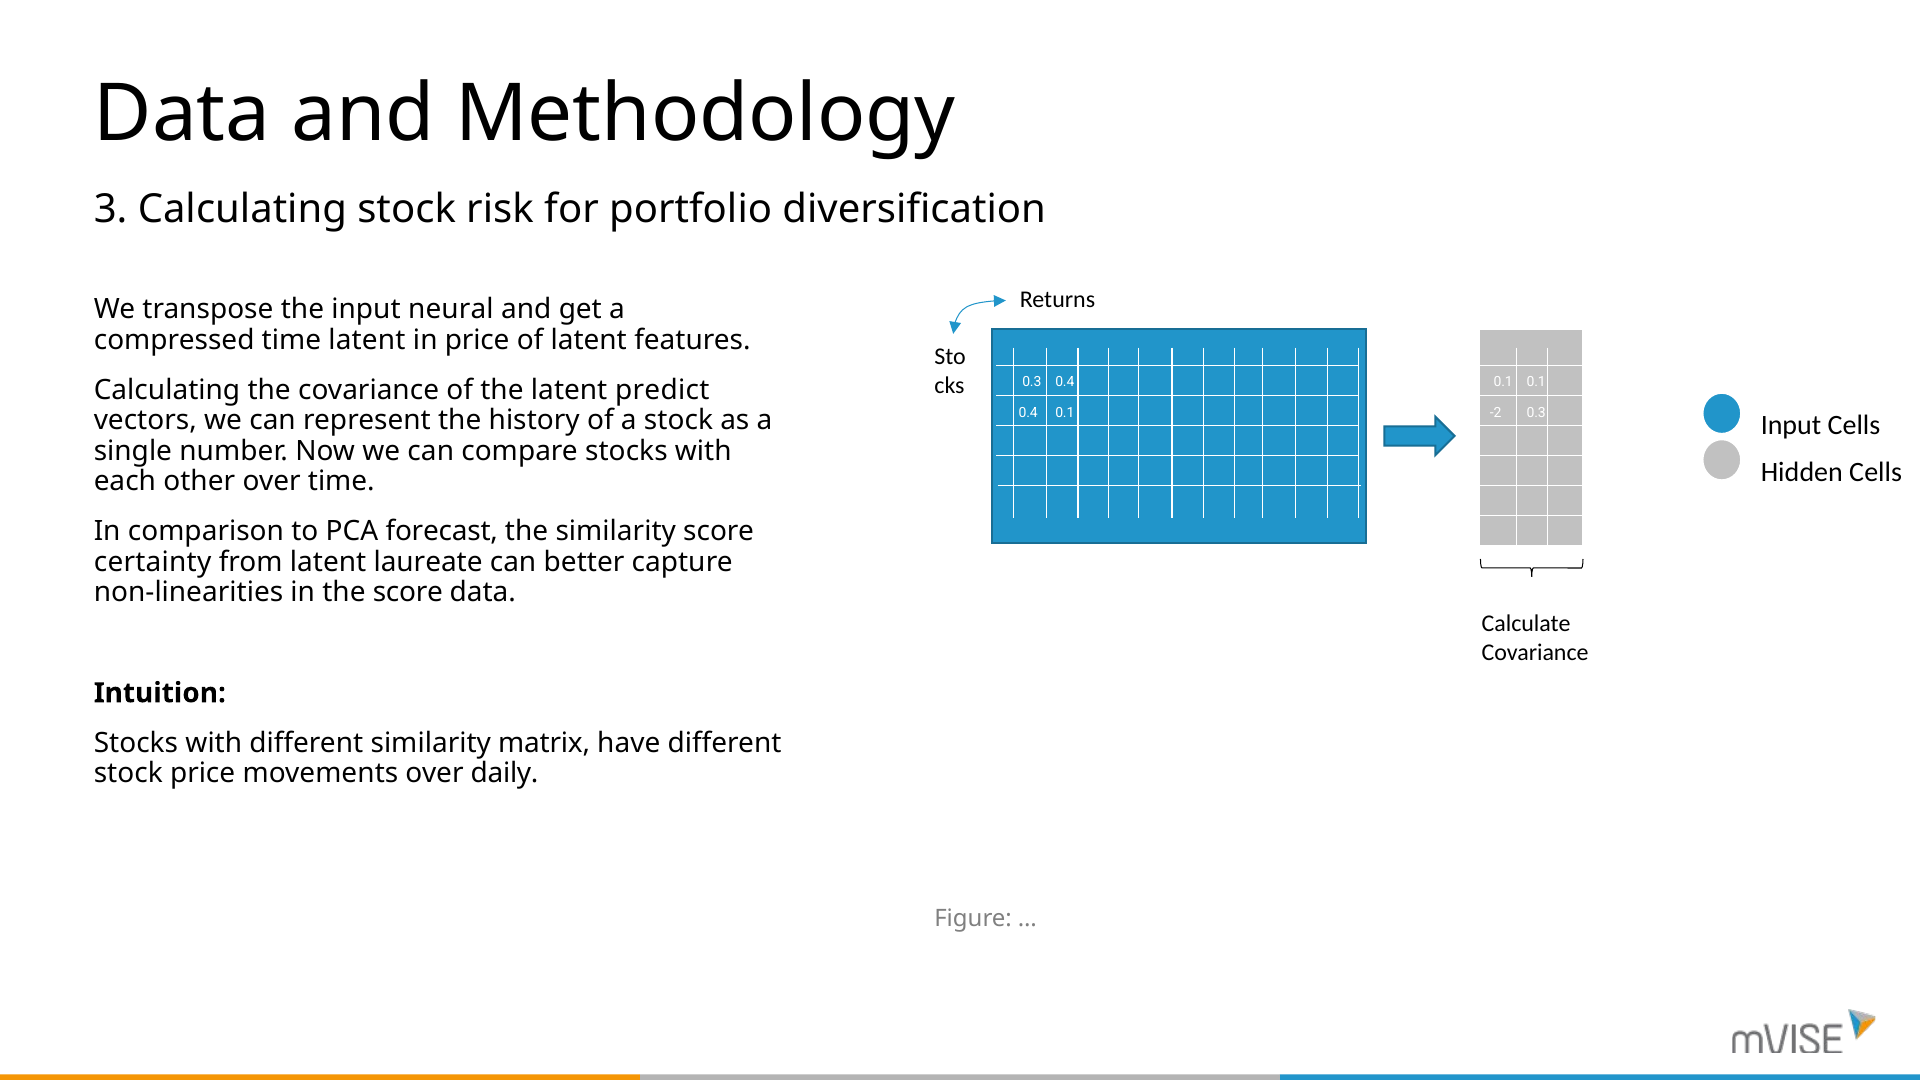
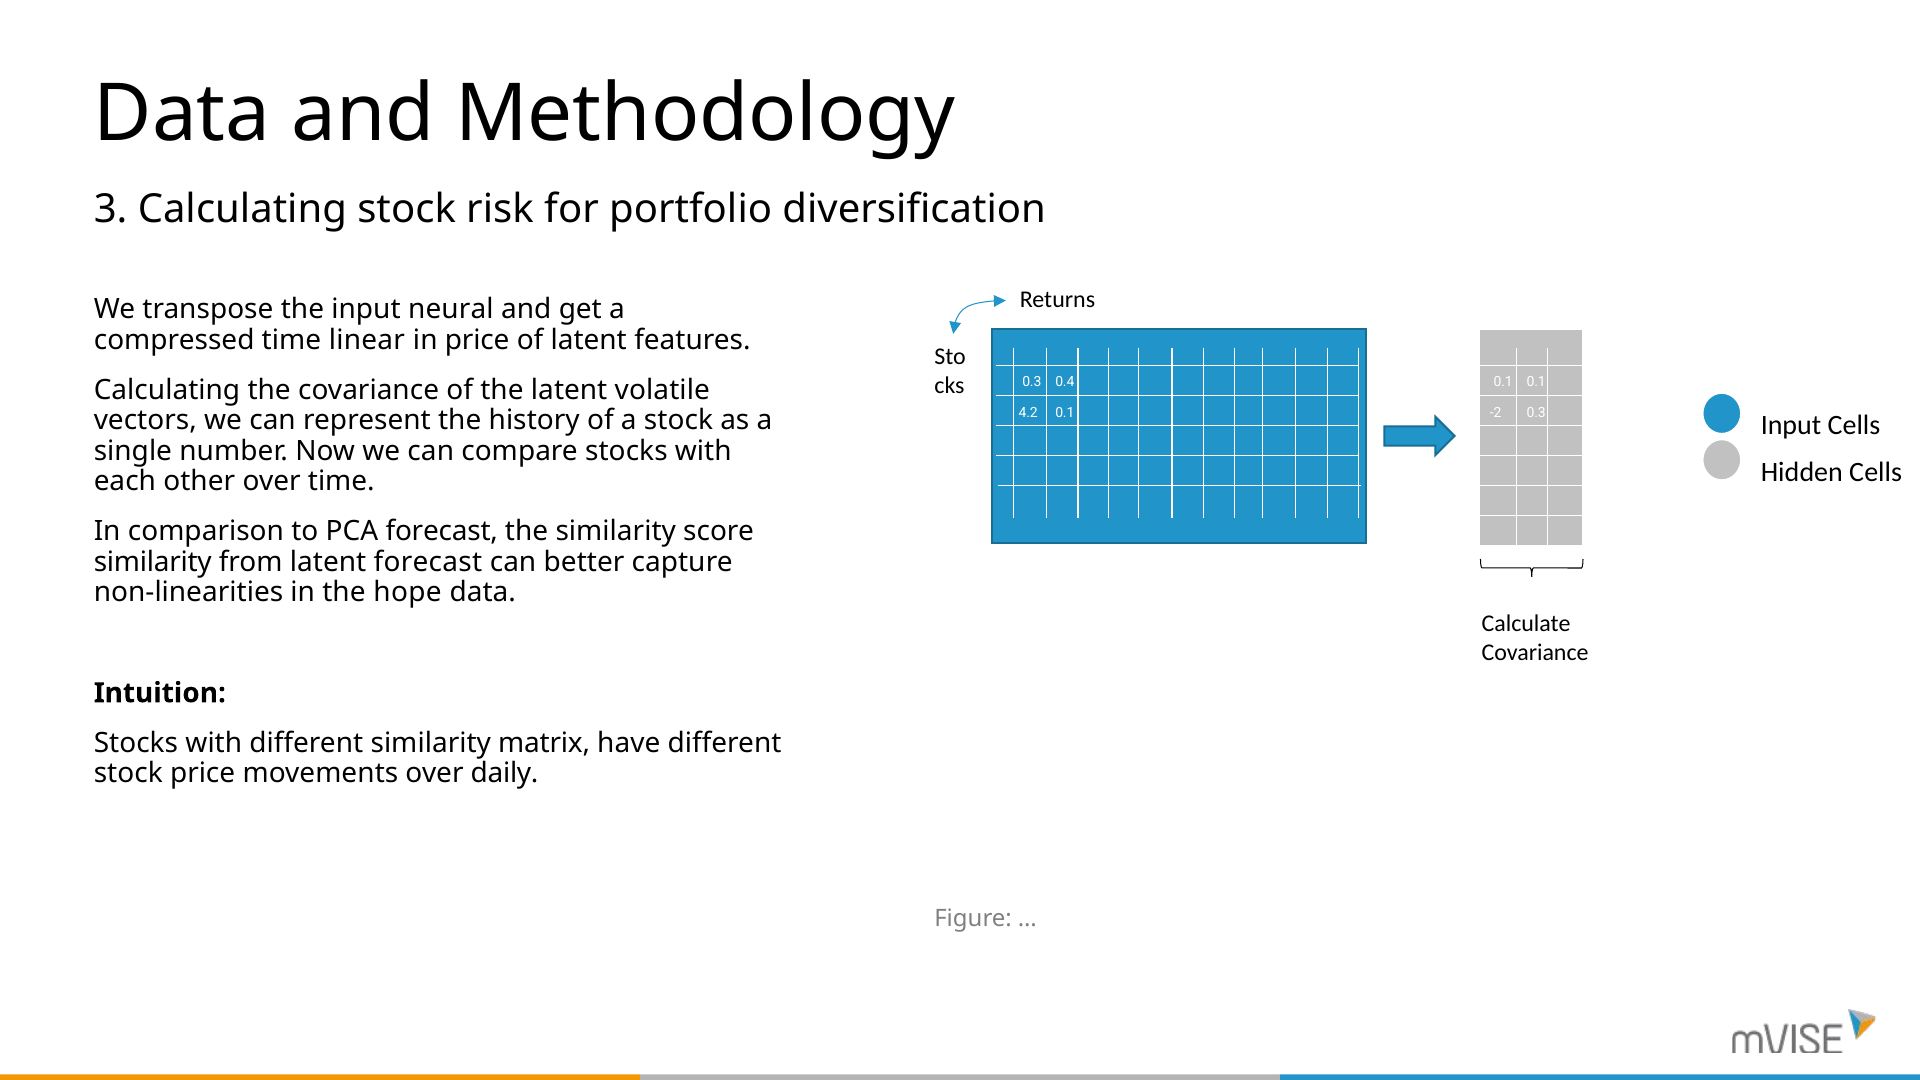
time latent: latent -> linear (367, 340)
predict: predict -> volatile (662, 390)
0.4: 0.4 -> 4.2 (1028, 412)
certainty: certainty -> similarity (153, 562)
latent laureate: laureate -> forecast (428, 562)
the score: score -> hope (408, 592)
